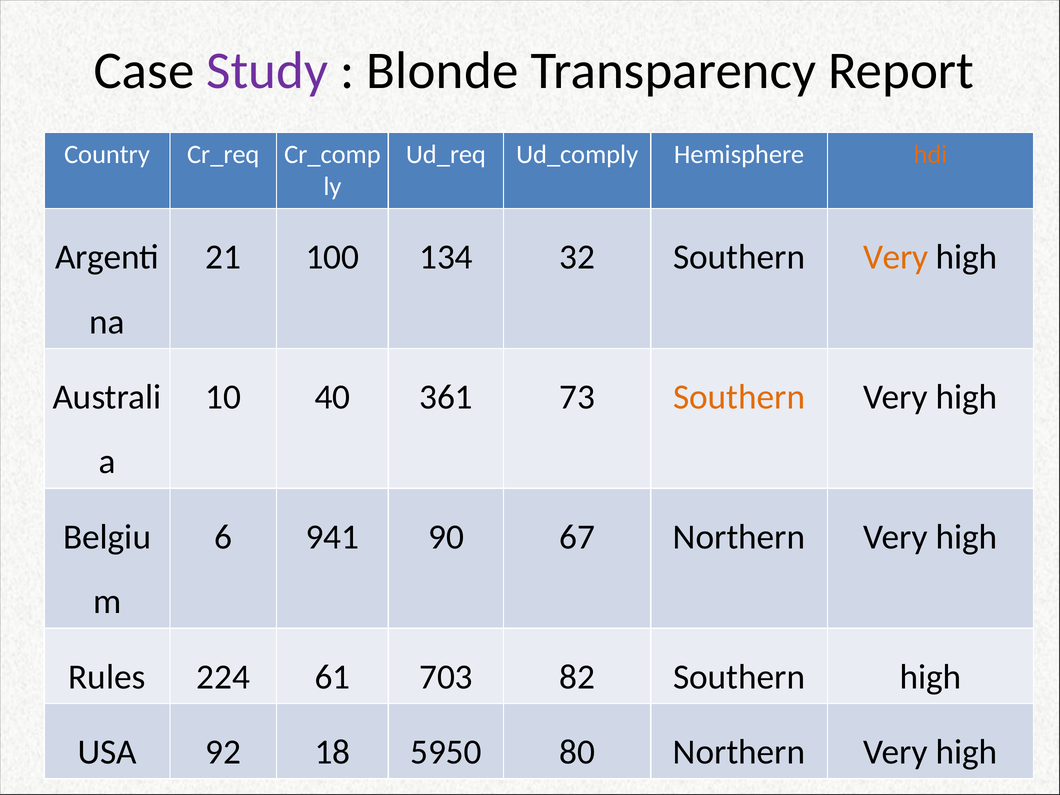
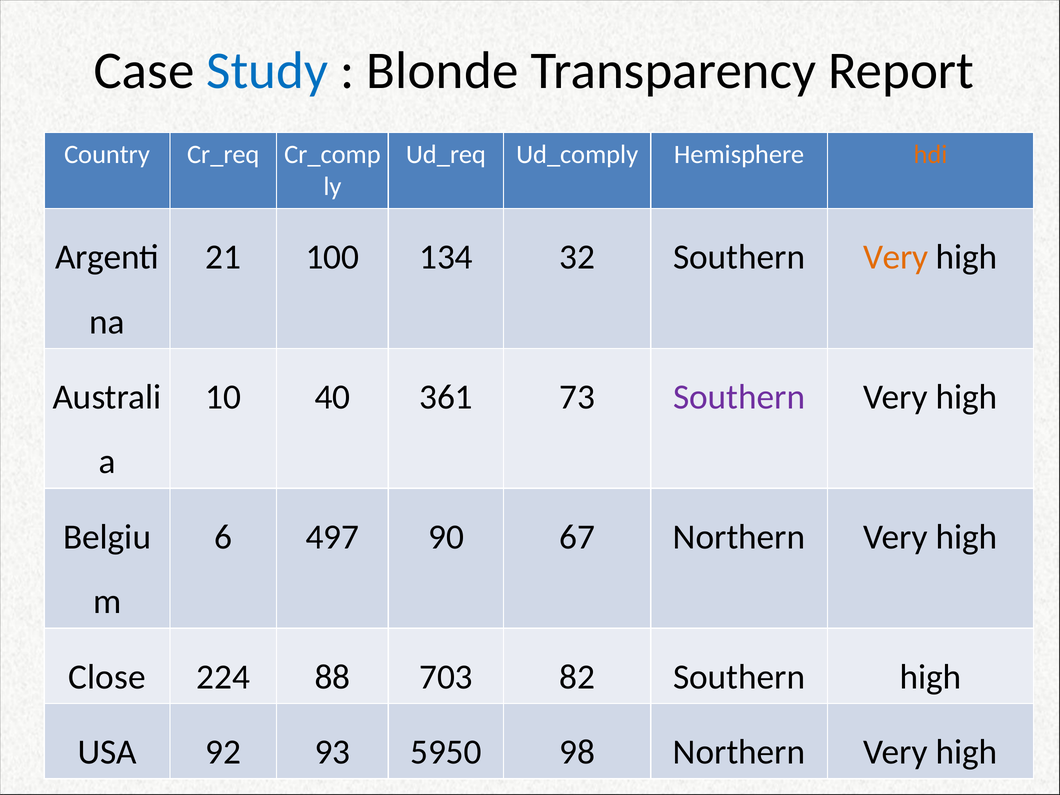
Study colour: purple -> blue (267, 71)
Southern colour: orange -> purple (739, 397)
941: 941 -> 497 (332, 537)
Rules: Rules -> Close (107, 677)
61: 61 -> 88 (332, 677)
18: 18 -> 93 (332, 752)
80: 80 -> 98 (577, 752)
